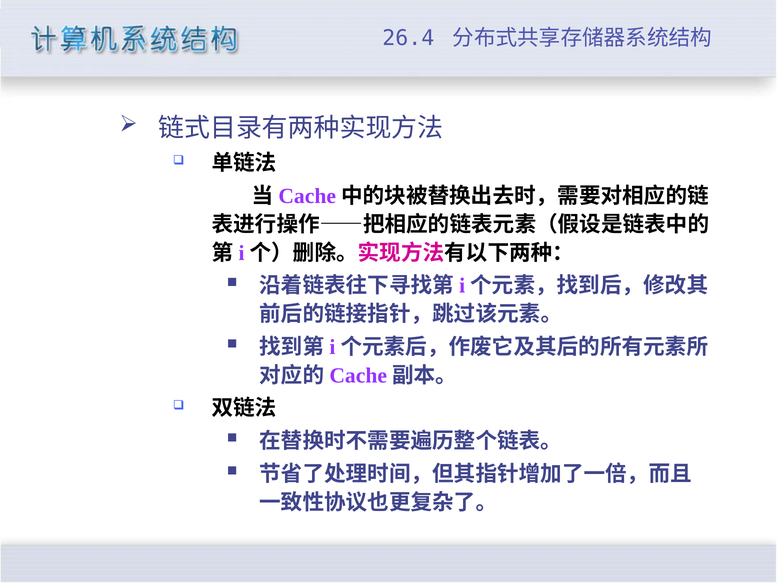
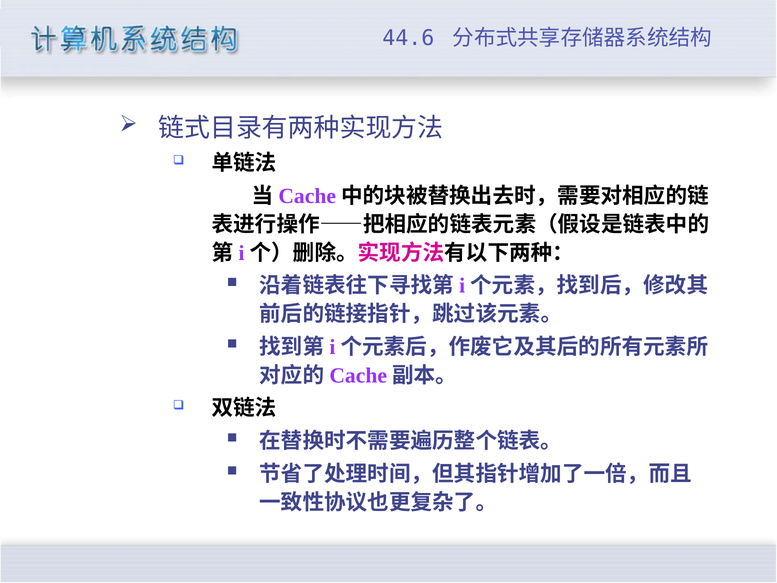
26.4: 26.4 -> 44.6 (408, 38)
